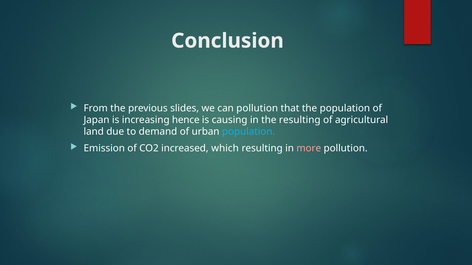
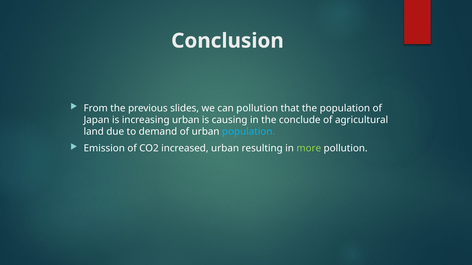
increasing hence: hence -> urban (186, 120)
the resulting: resulting -> conclude (300, 120)
increased which: which -> urban (225, 149)
more colour: pink -> light green (309, 149)
